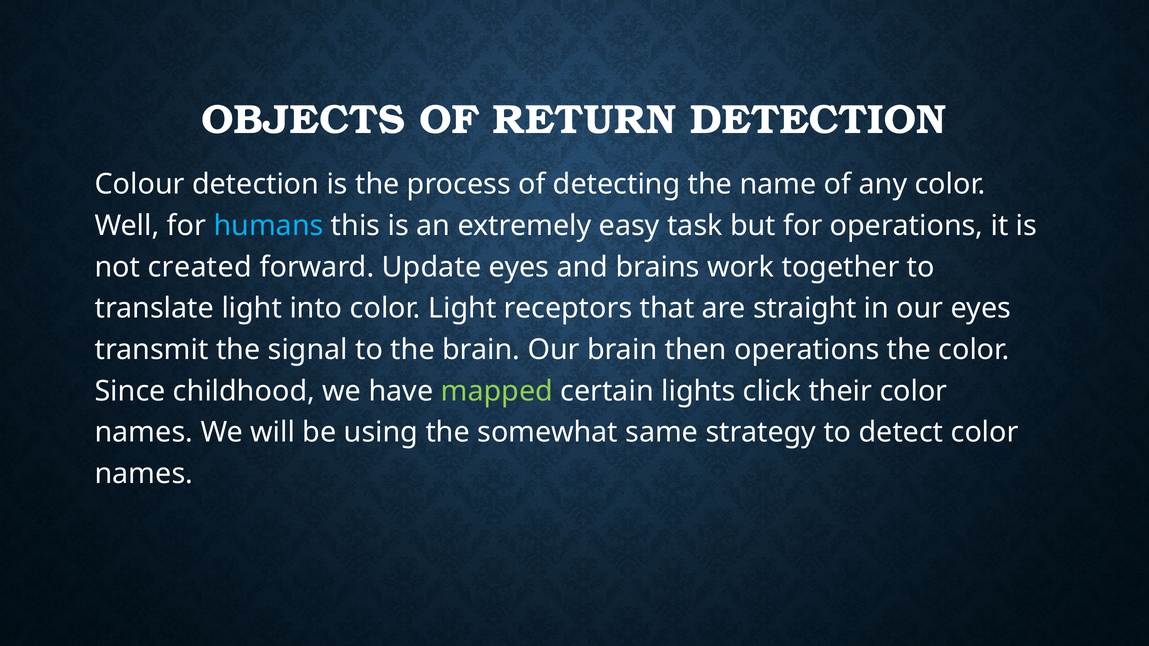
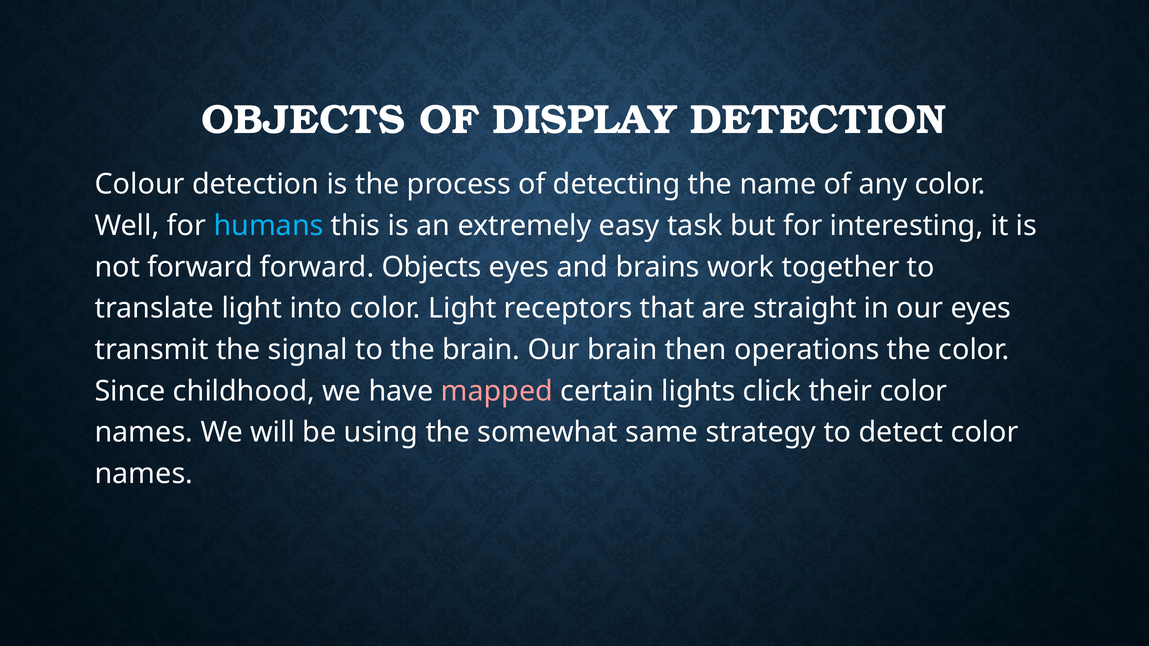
RETURN: RETURN -> DISPLAY (585, 120)
for operations: operations -> interesting (907, 226)
not created: created -> forward (200, 267)
forward Update: Update -> Objects (432, 267)
mapped colour: light green -> pink (497, 391)
